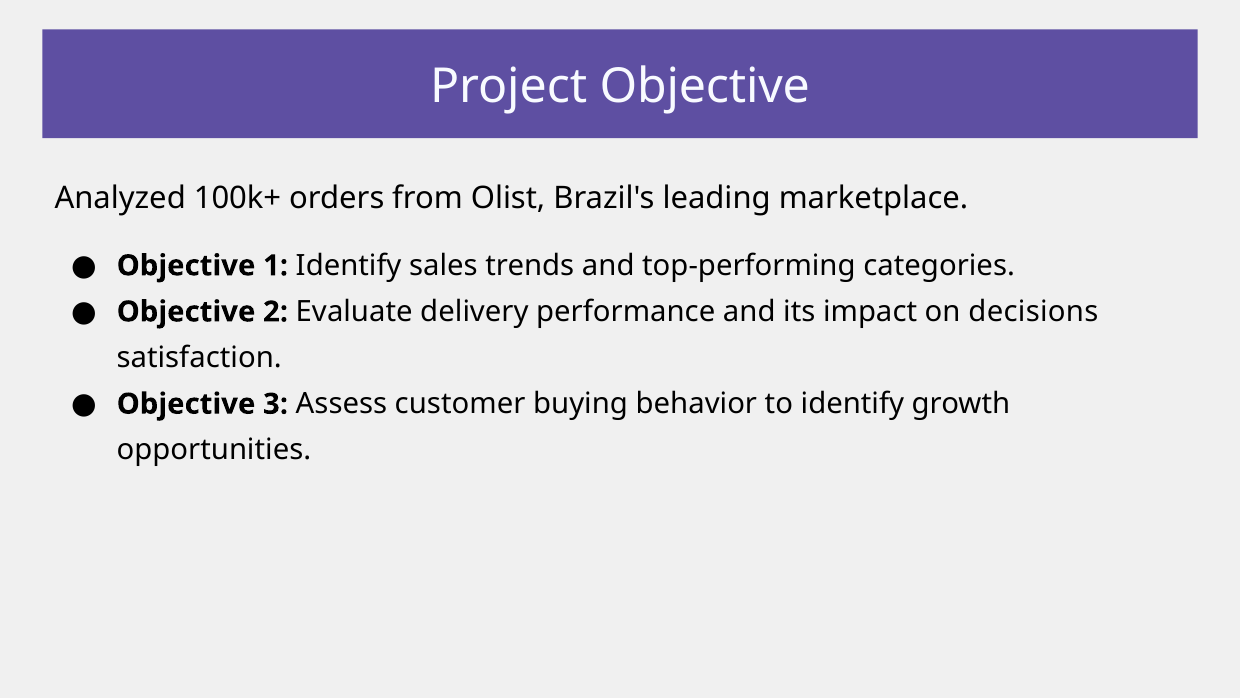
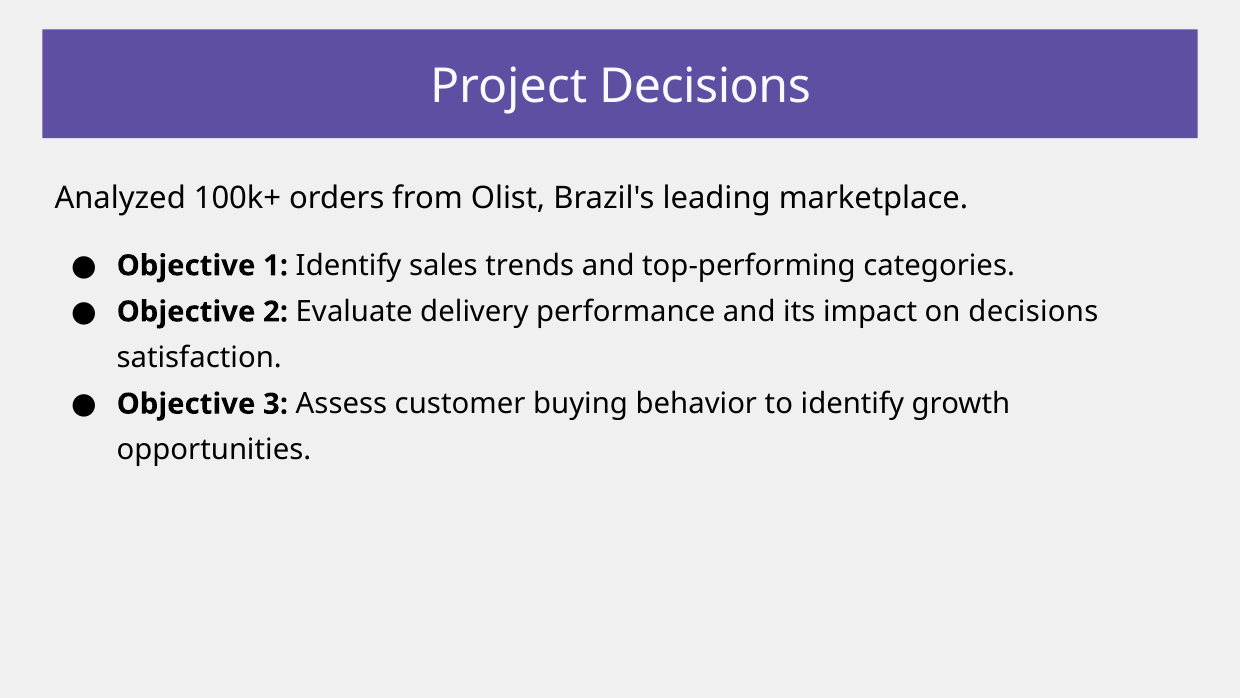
Project Objective: Objective -> Decisions (705, 86)
